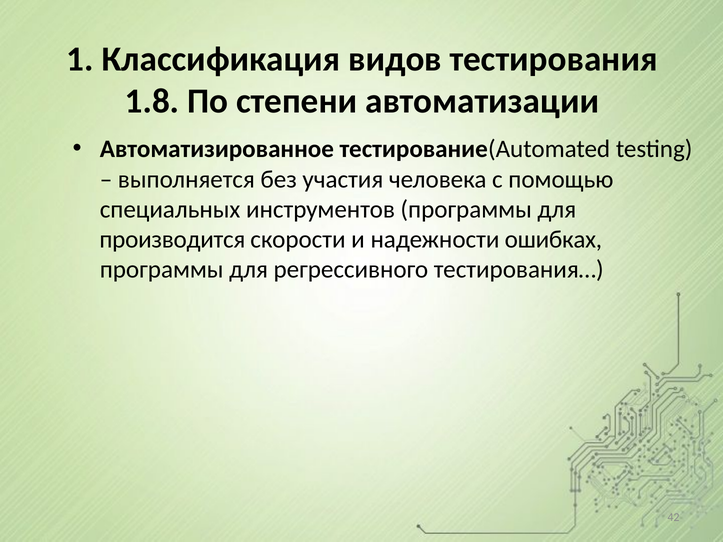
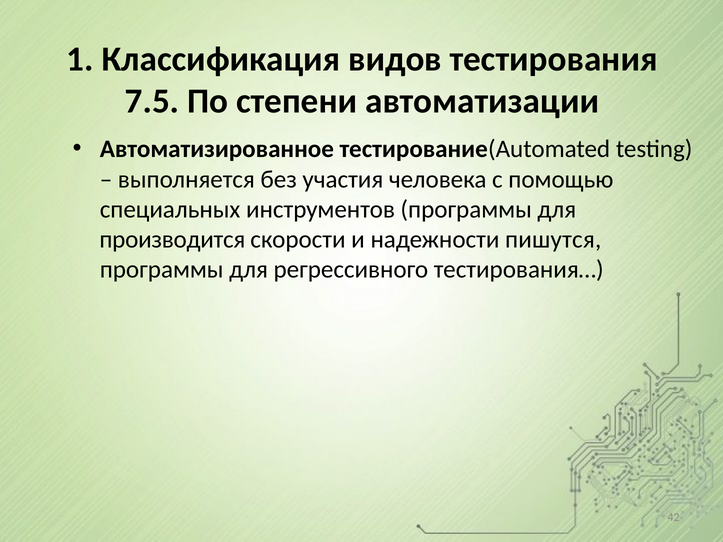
1.8: 1.8 -> 7.5 (152, 101)
ошибках: ошибках -> пишутся (553, 240)
